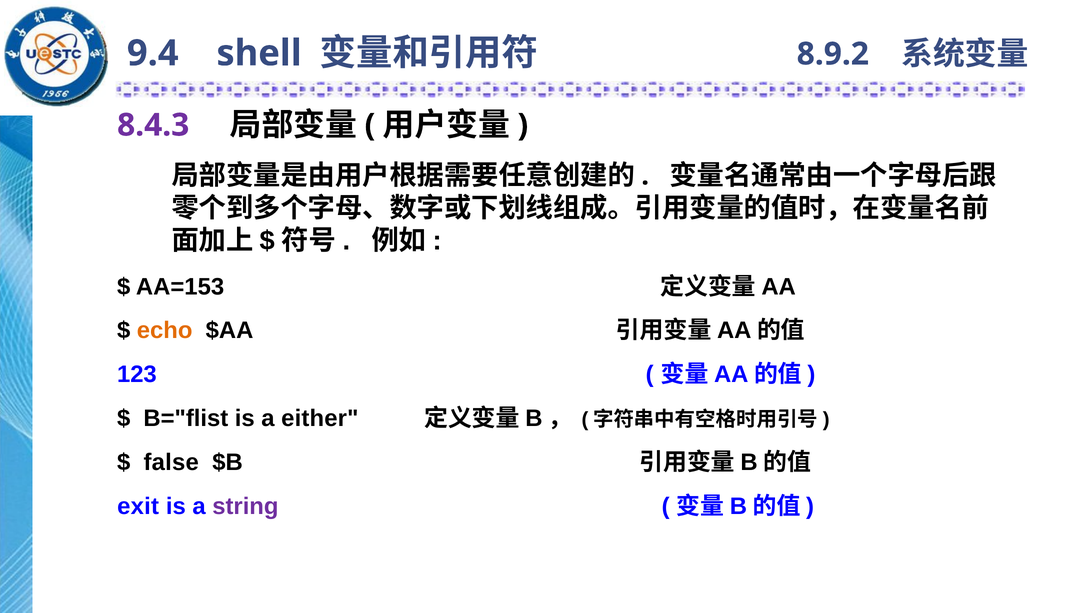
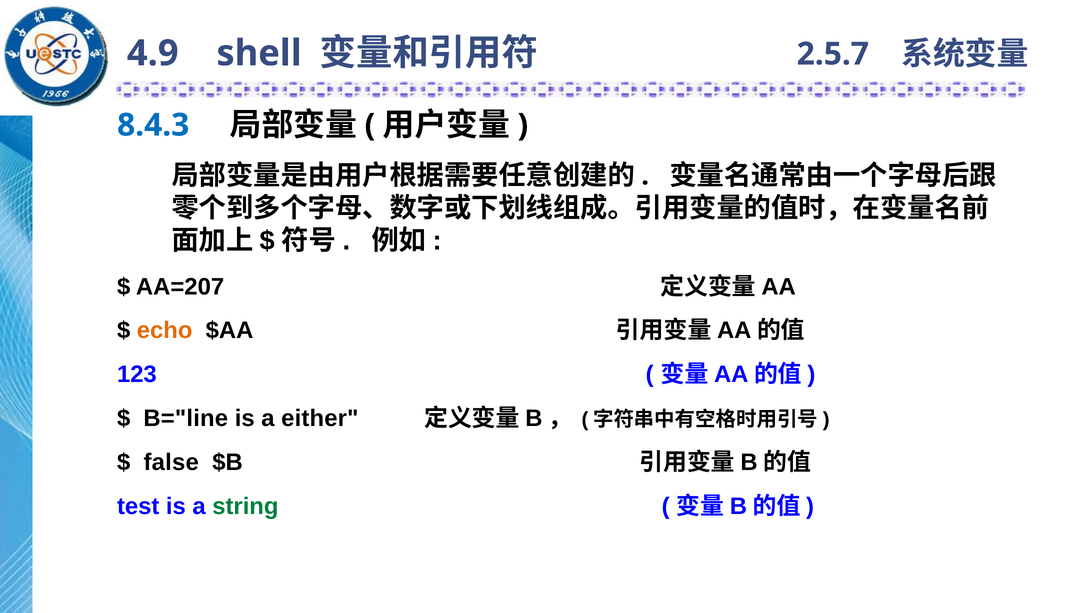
9.4: 9.4 -> 4.9 (153, 53)
8.9.2: 8.9.2 -> 2.5.7 (833, 54)
8.4.3 colour: purple -> blue (153, 125)
AA=153: AA=153 -> AA=207 (180, 287)
B="flist: B="flist -> B="line (186, 419)
exit: exit -> test (138, 506)
string colour: purple -> green (245, 506)
